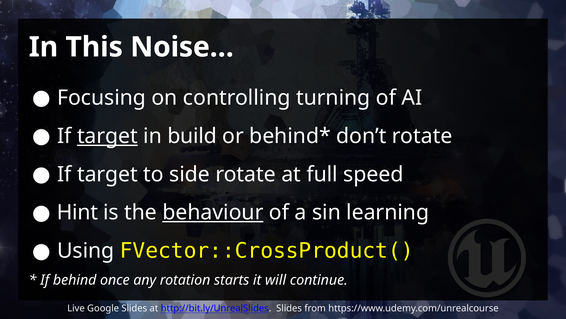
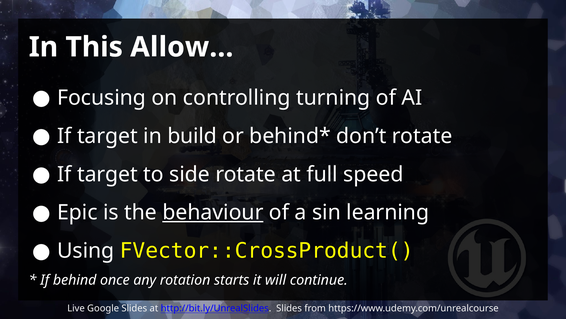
Noise…: Noise… -> Allow… (182, 47)
target underline: present -> none (107, 136)
Hint: Hint -> Epic (77, 212)
